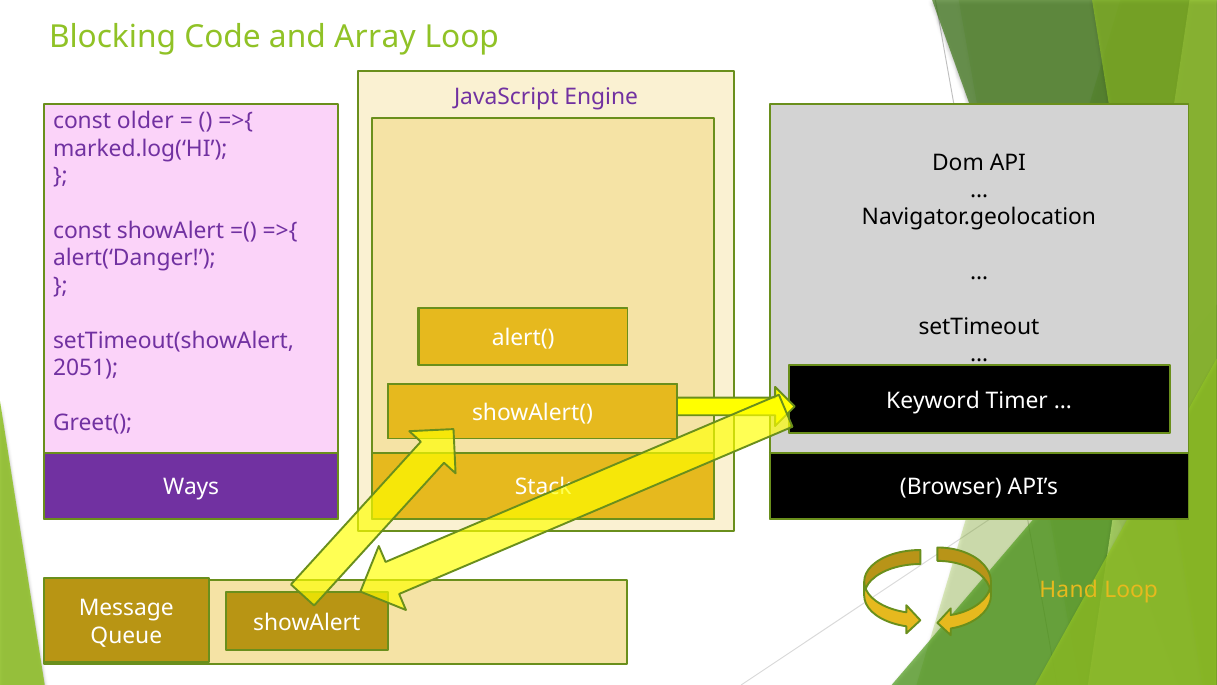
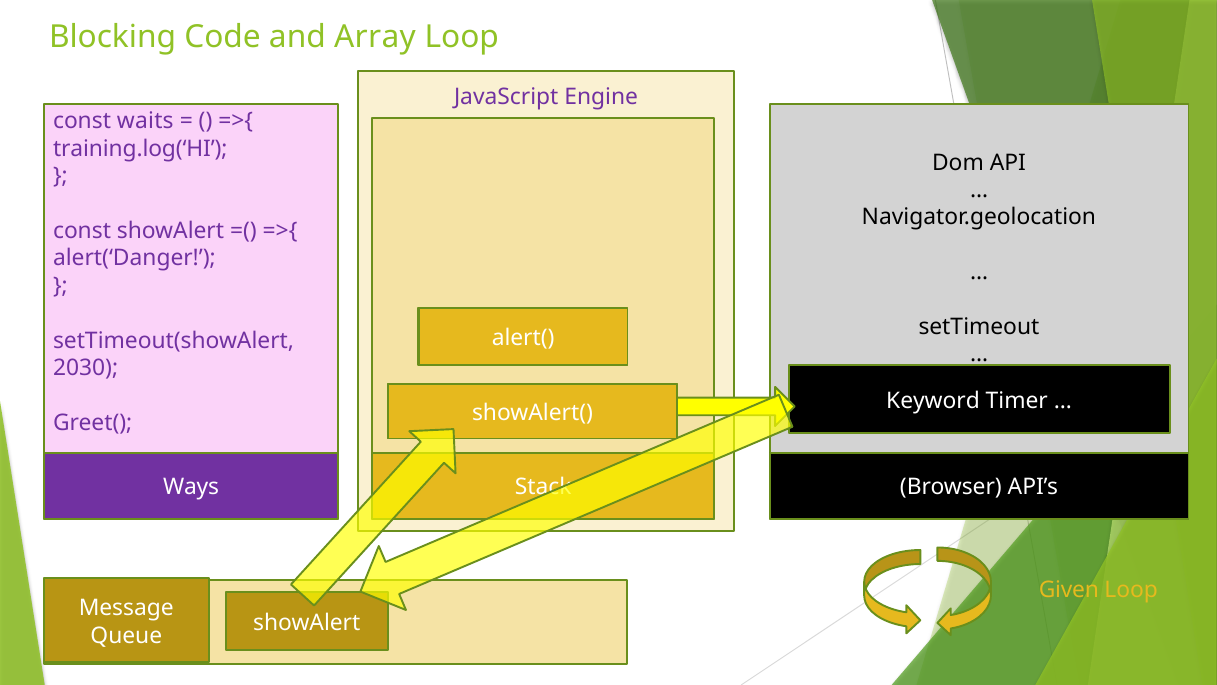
older: older -> waits (145, 121)
marked.log(‘HI: marked.log(‘HI -> training.log(‘HI (140, 149)
2051: 2051 -> 2030 (86, 368)
Hand: Hand -> Given (1069, 589)
